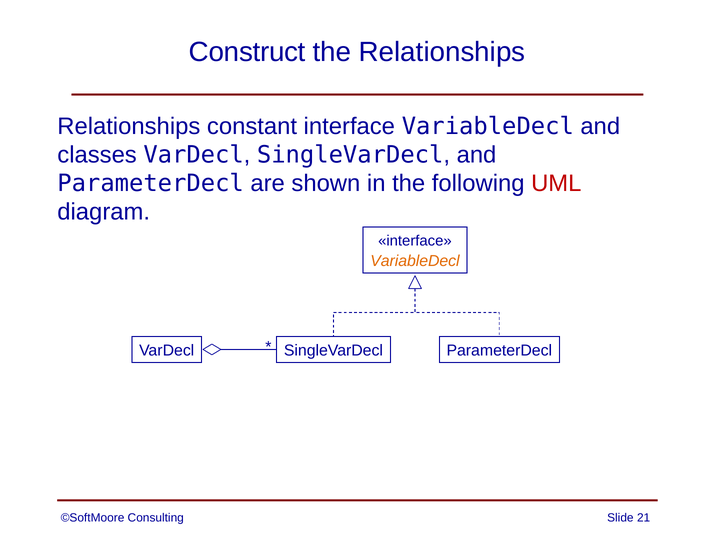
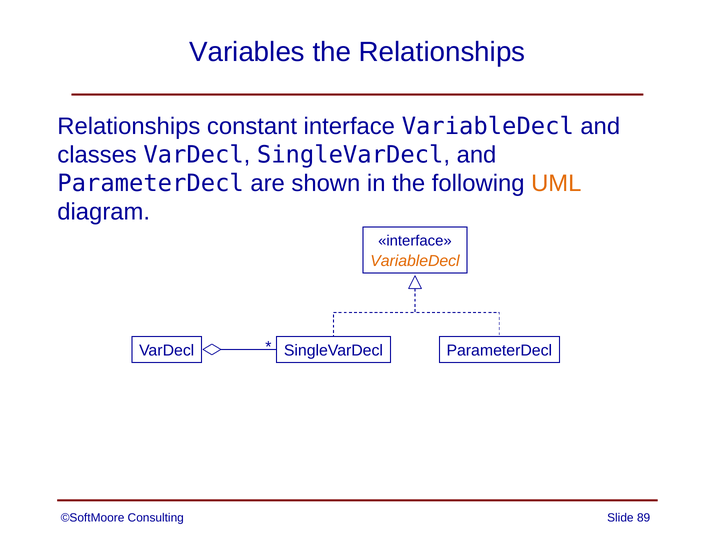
Construct: Construct -> Variables (247, 52)
UML colour: red -> orange (556, 183)
21: 21 -> 89 (644, 518)
